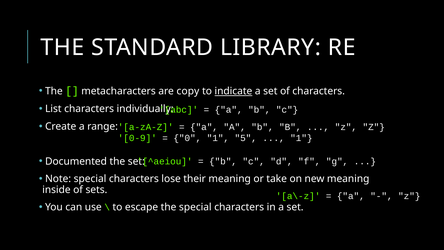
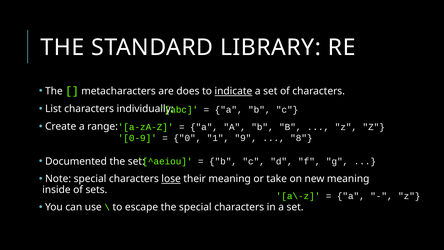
copy: copy -> does (188, 91)
5: 5 -> 9 (246, 138)
1: 1 -> 8 (301, 138)
lose underline: none -> present (171, 179)
